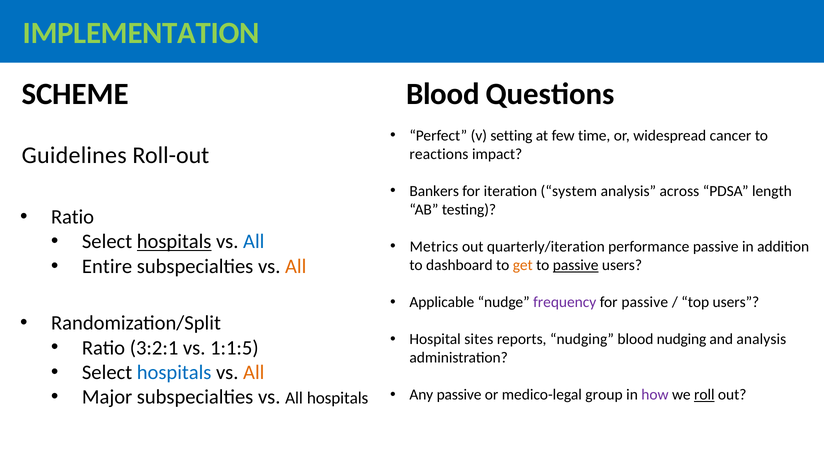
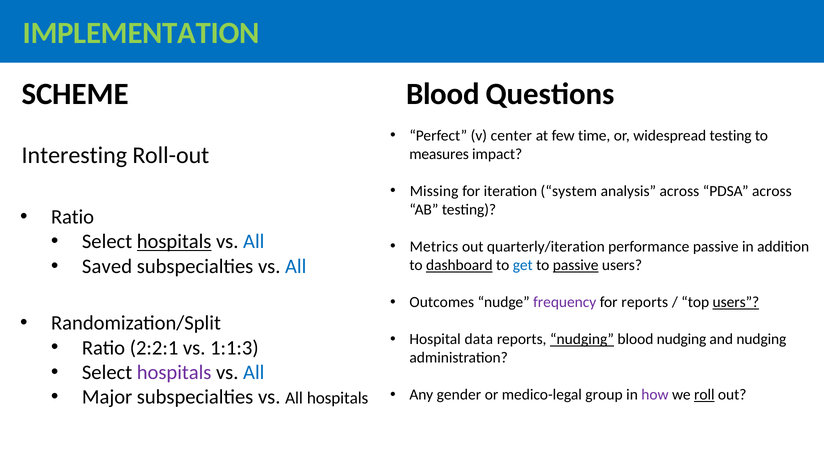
setting: setting -> center (511, 136)
widespread cancer: cancer -> testing (731, 136)
Guidelines: Guidelines -> Interesting (74, 155)
reactions: reactions -> measures (439, 154)
Bankers: Bankers -> Missing (434, 191)
PDSA length: length -> across (772, 191)
Entire: Entire -> Saved (107, 267)
All colour: orange -> blue (296, 267)
dashboard underline: none -> present (459, 266)
get colour: orange -> blue (523, 266)
Applicable: Applicable -> Outcomes (442, 303)
for passive: passive -> reports (645, 303)
users underline: none -> present (736, 303)
sites: sites -> data (479, 340)
nudging underline: none -> present (582, 340)
and analysis: analysis -> nudging (761, 340)
3:2:1: 3:2:1 -> 2:2:1 (154, 348)
1:1:5: 1:1:5 -> 1:1:3 (234, 348)
hospitals colour: blue -> purple (174, 373)
All colour: orange -> blue (254, 373)
Any passive: passive -> gender (459, 395)
